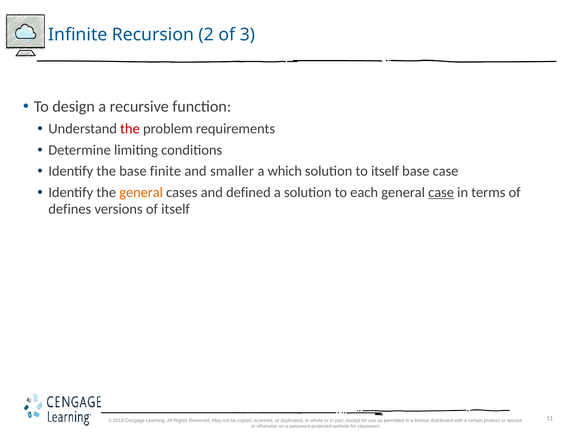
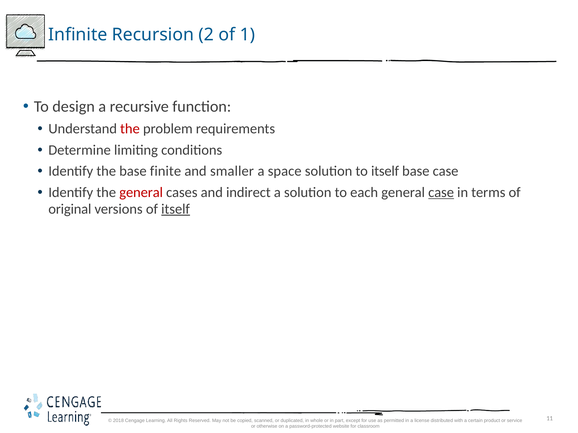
3: 3 -> 1 (247, 35)
which: which -> space (285, 171)
general colour: orange -> red (141, 193)
defined: defined -> indirect (248, 193)
defines: defines -> original (70, 209)
itself underline: none -> present (176, 209)
